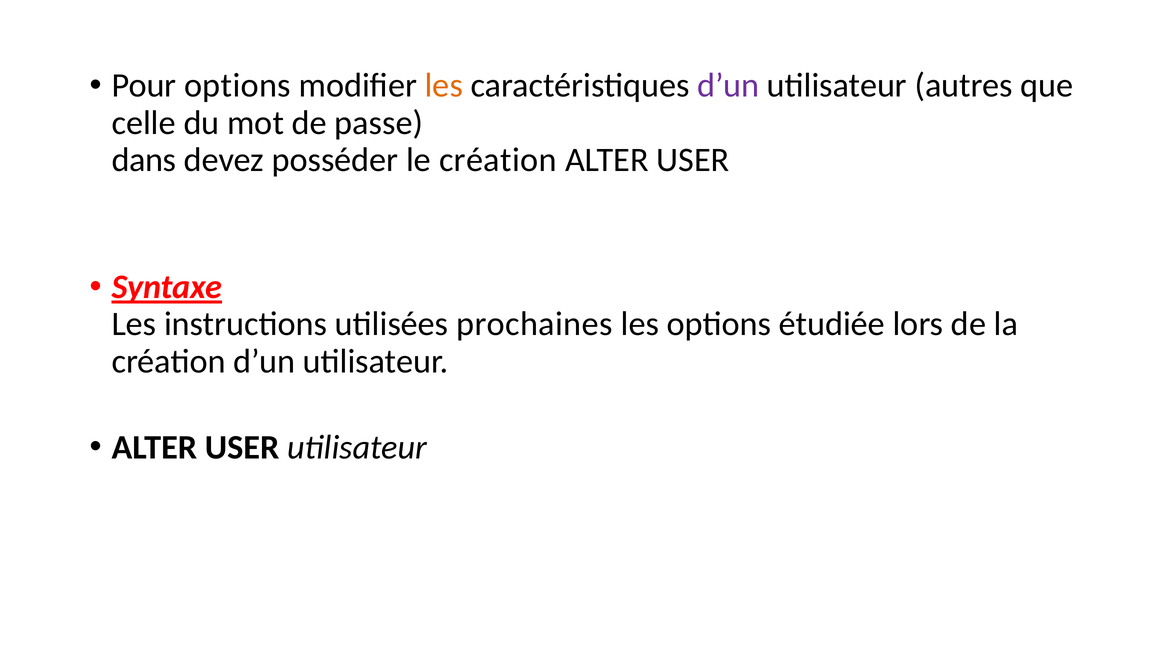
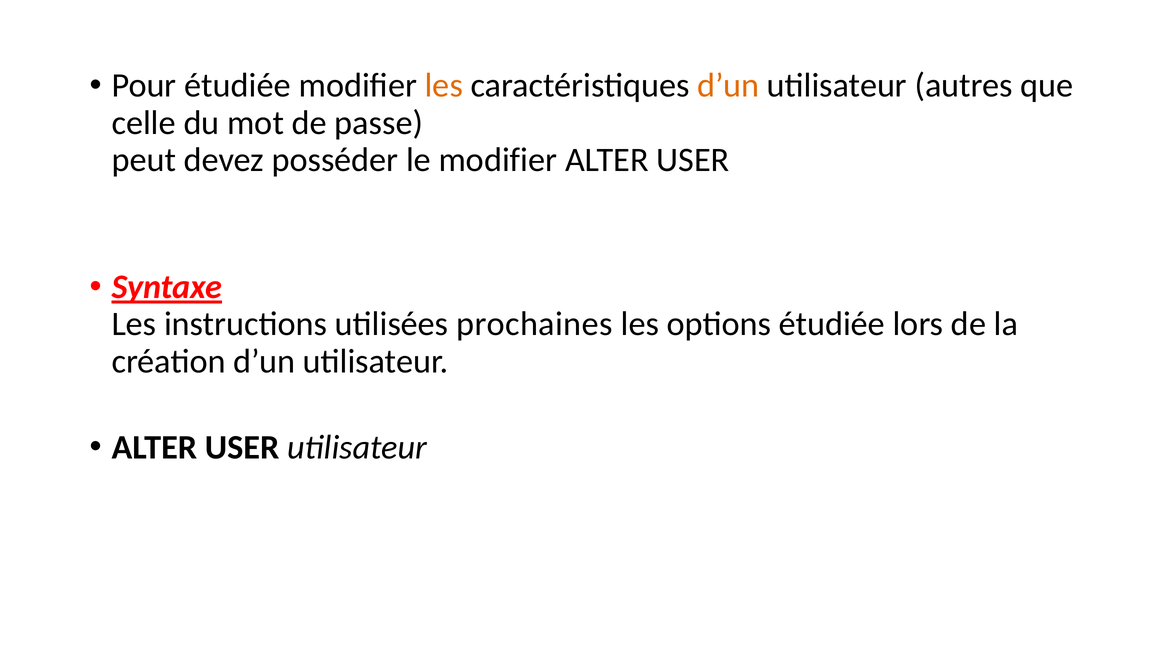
Pour options: options -> étudiée (238, 86)
d’un colour: purple -> orange (728, 86)
dans: dans -> peut (144, 160)
le création: création -> modifier (498, 160)
